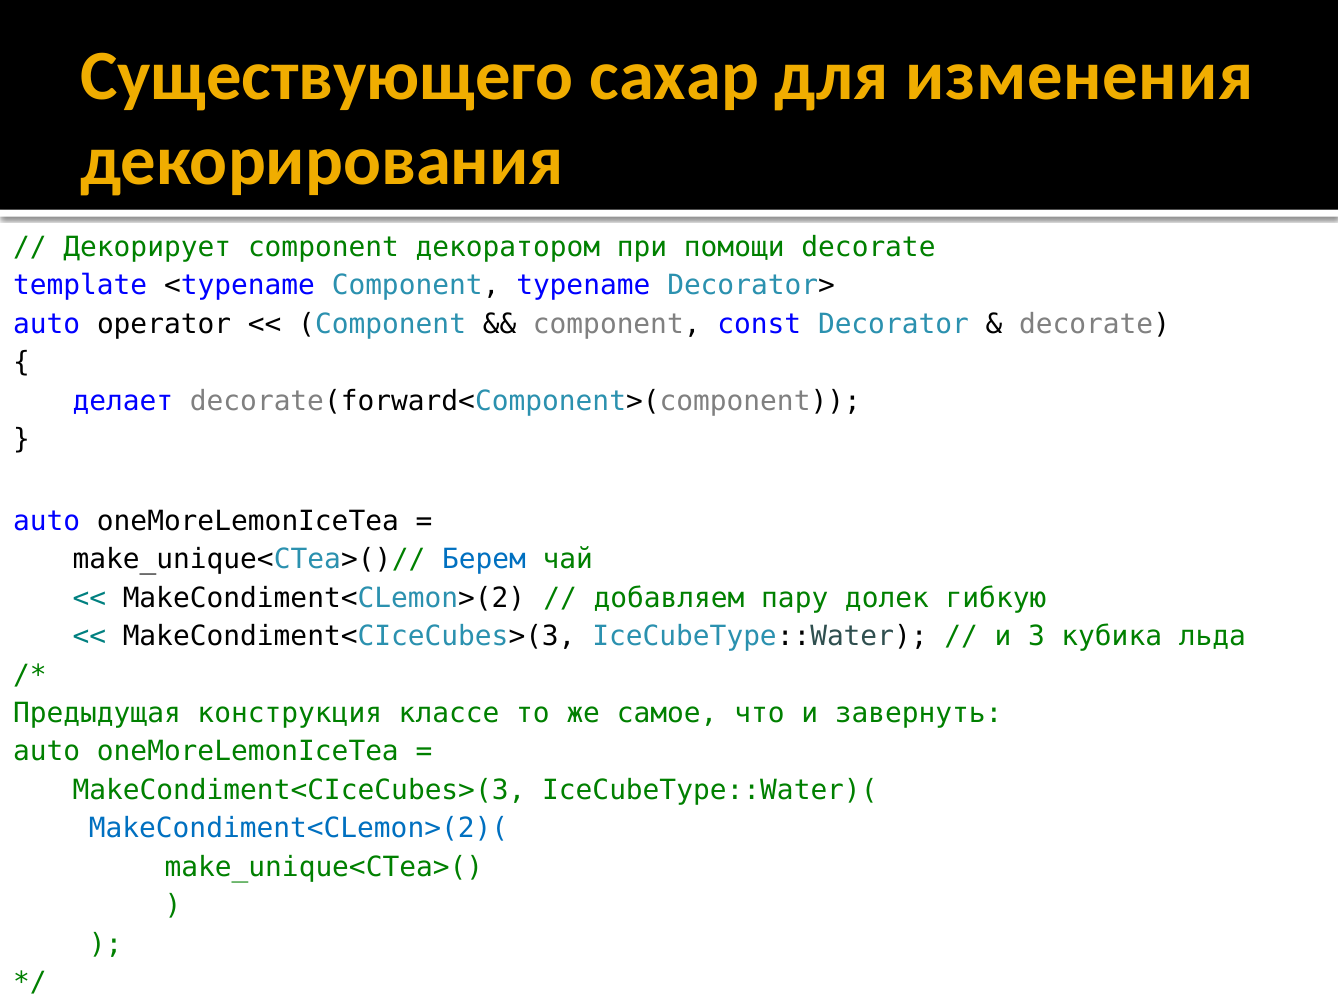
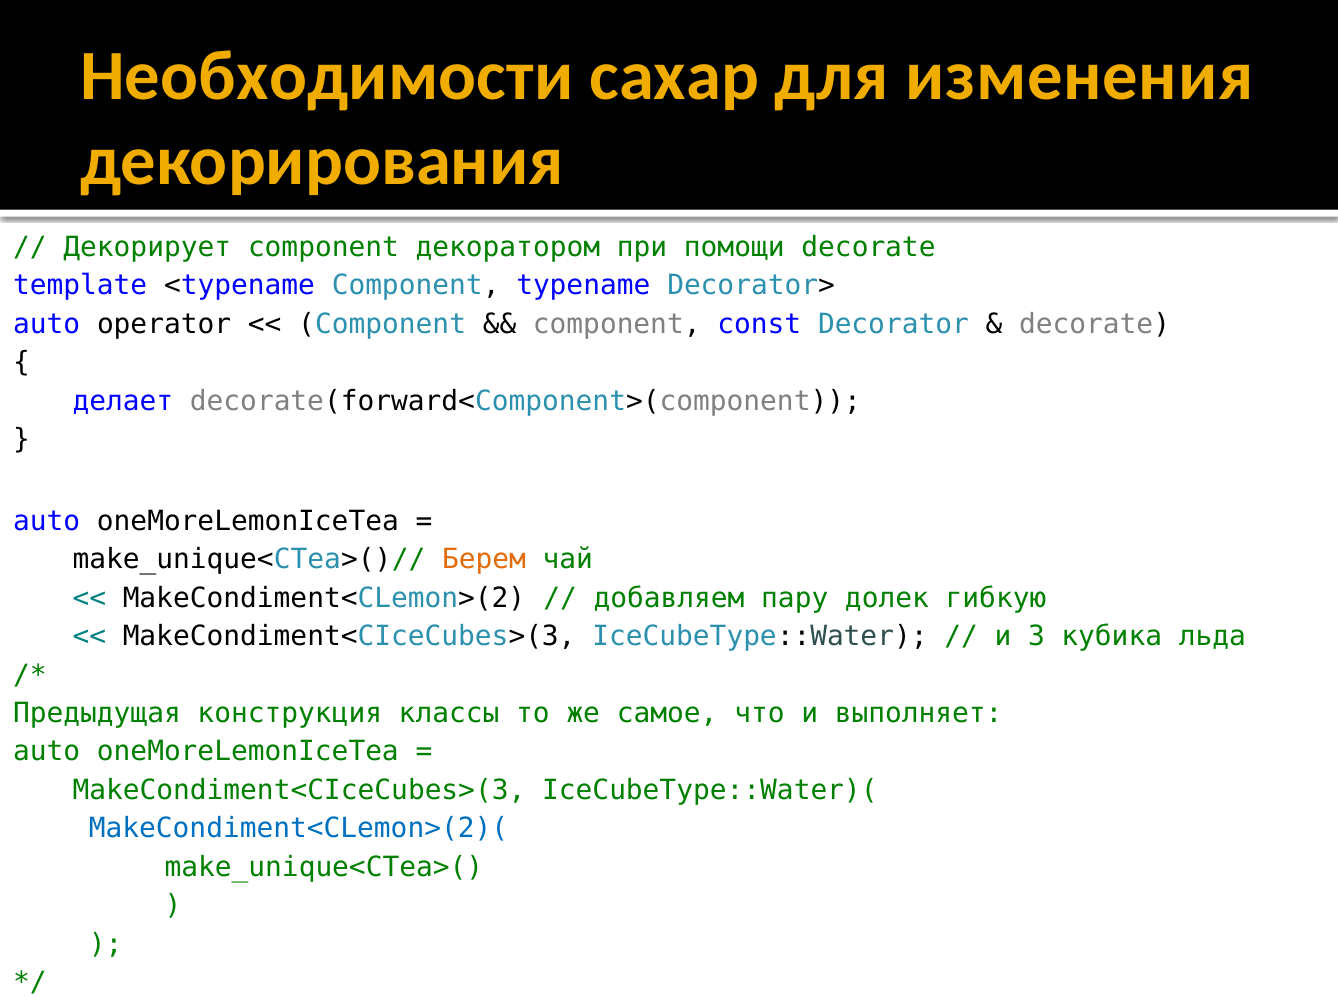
Существующего: Существующего -> Необходимости (327, 76)
Берем colour: blue -> orange (484, 560)
классе: классе -> классы (449, 714)
завернуть: завернуть -> выполняет (919, 714)
